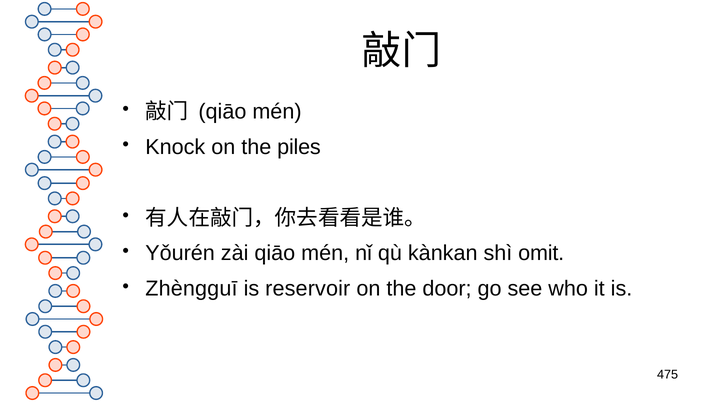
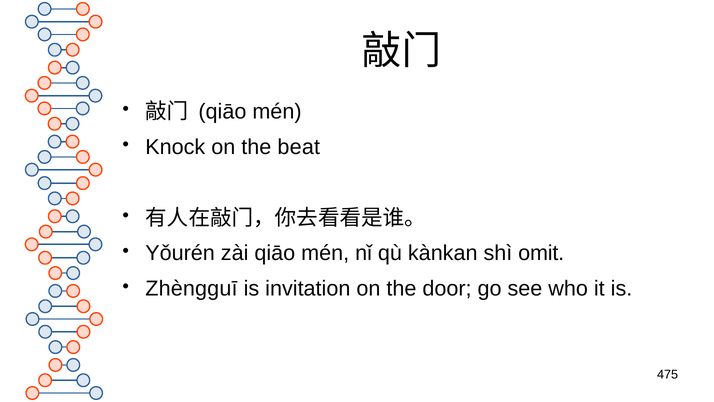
piles: piles -> beat (299, 147)
reservoir: reservoir -> invitation (308, 289)
